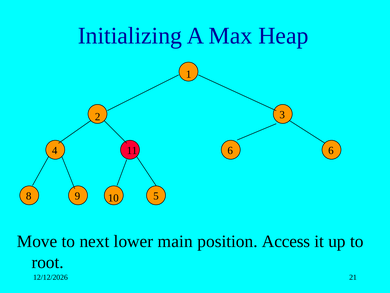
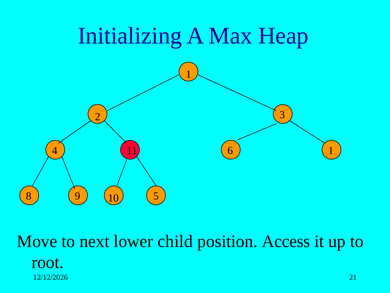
6 6: 6 -> 1 (331, 150)
main: main -> child (175, 241)
